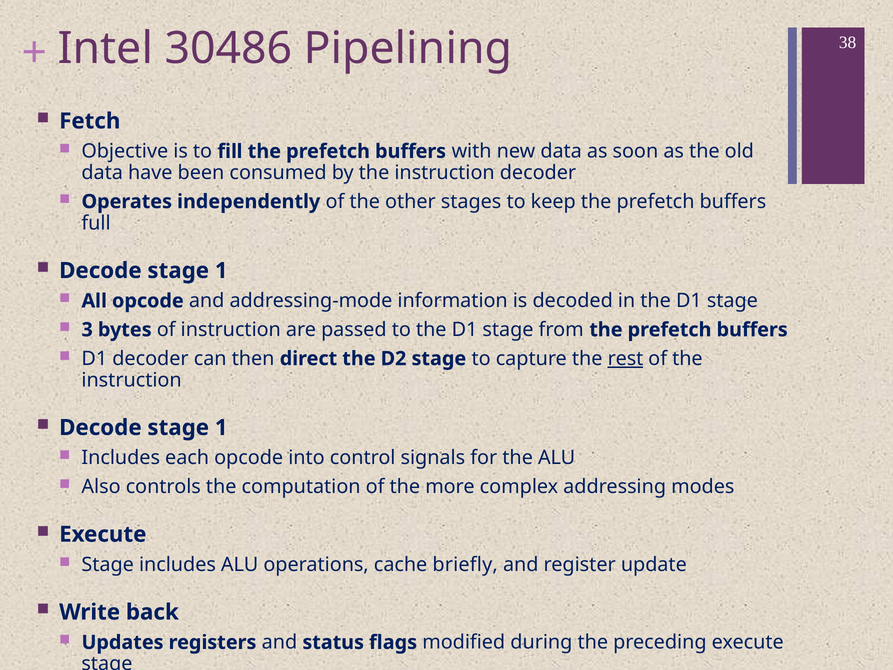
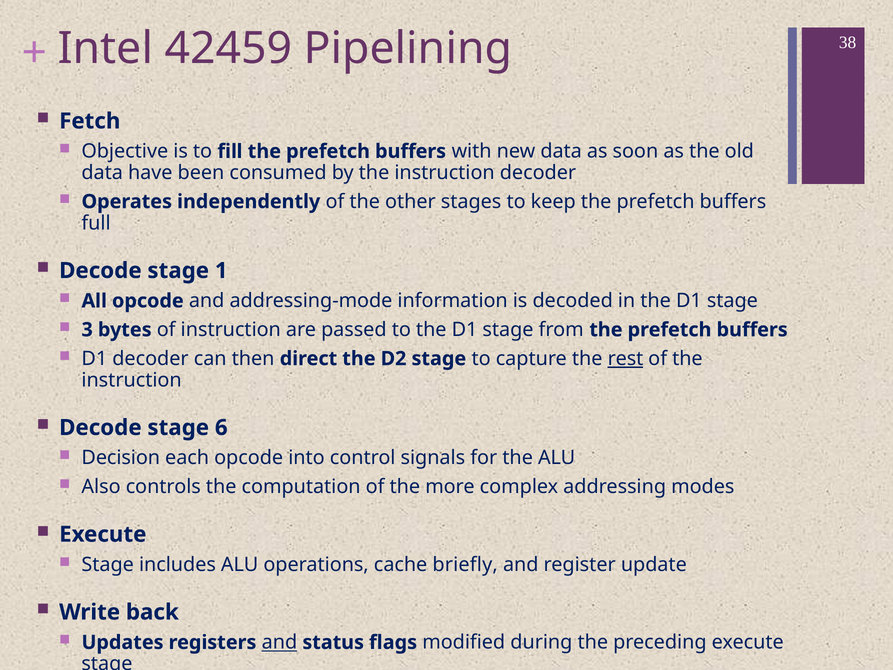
30486: 30486 -> 42459 (229, 48)
1: 1 -> 6 (221, 427)
Includes: Includes -> Decision (121, 458)
and underline: none -> present (279, 642)
